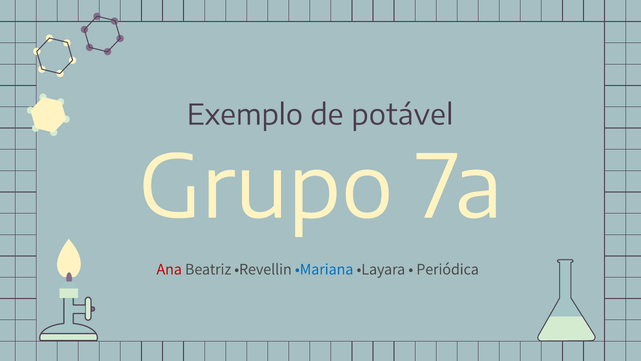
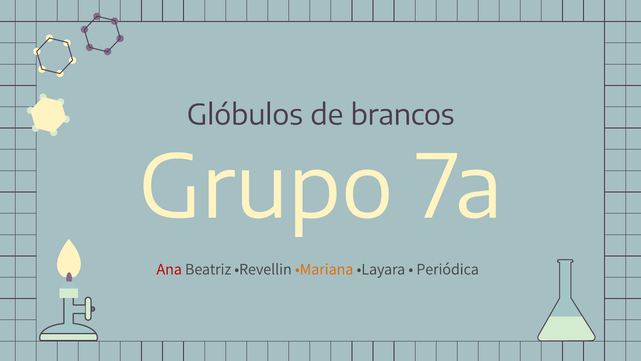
Exemplo: Exemplo -> Glóbulos (245, 115)
potável: potável -> brancos (403, 115)
Mariana colour: blue -> orange (324, 269)
